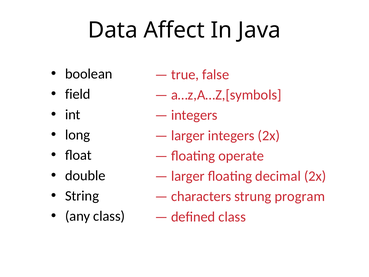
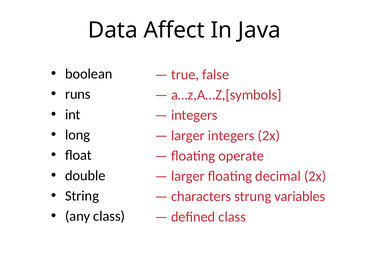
field: field -> runs (78, 94)
program: program -> variables (300, 196)
